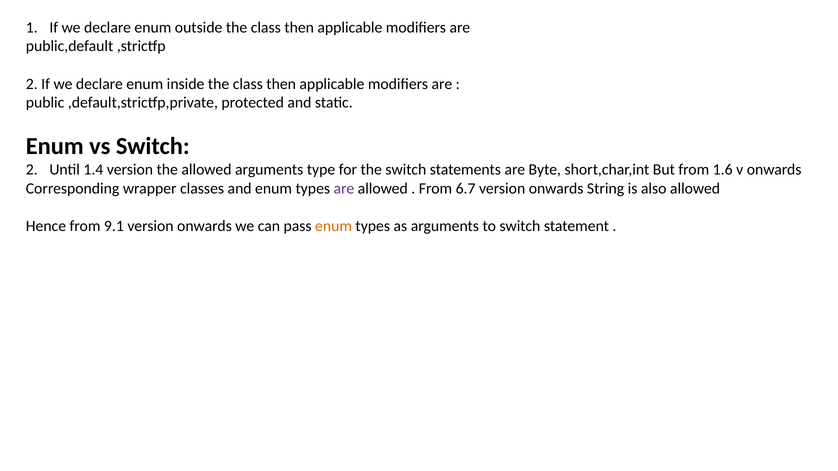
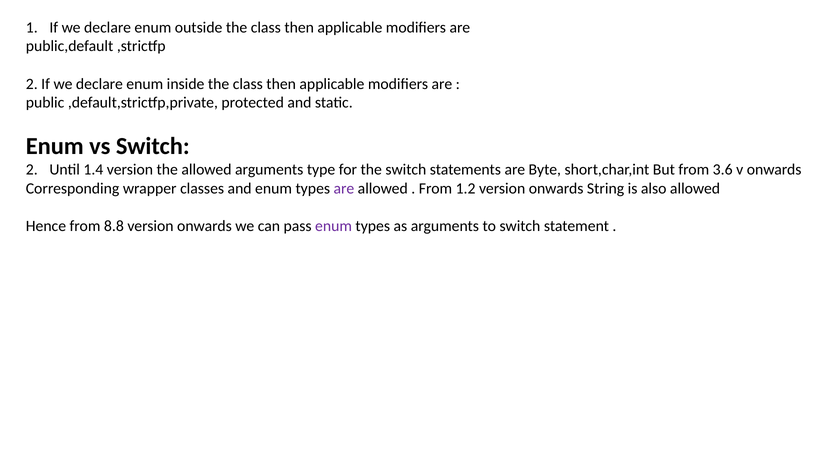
1.6: 1.6 -> 3.6 (723, 170)
6.7: 6.7 -> 1.2 (466, 189)
9.1: 9.1 -> 8.8 (114, 226)
enum colour: orange -> purple (334, 226)
